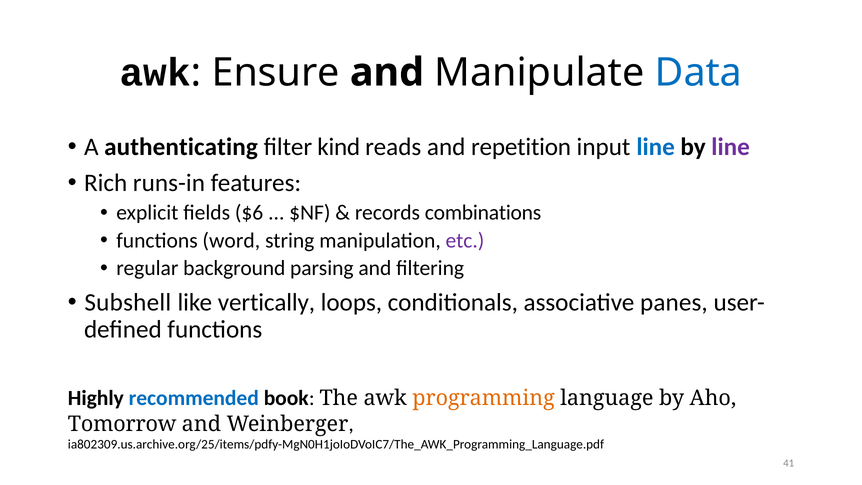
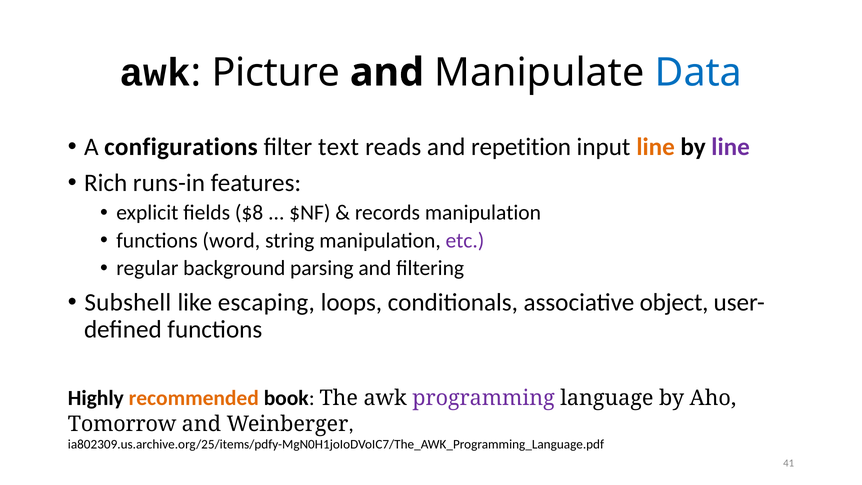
Ensure: Ensure -> Picture (276, 72)
authenticating: authenticating -> configurations (181, 147)
kind: kind -> text (339, 147)
line colour: blue -> orange (656, 147)
$6: $6 -> $8 (249, 213)
records combinations: combinations -> manipulation (483, 213)
vertically: vertically -> escaping (266, 302)
panes: panes -> object (674, 302)
recommended colour: blue -> orange (194, 398)
programming colour: orange -> purple (484, 398)
